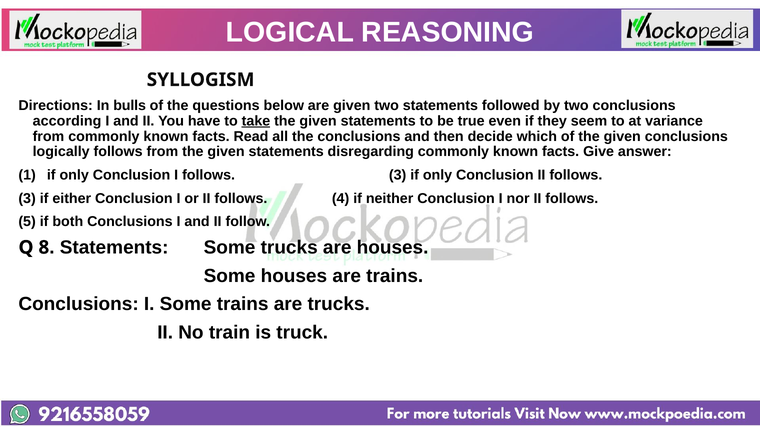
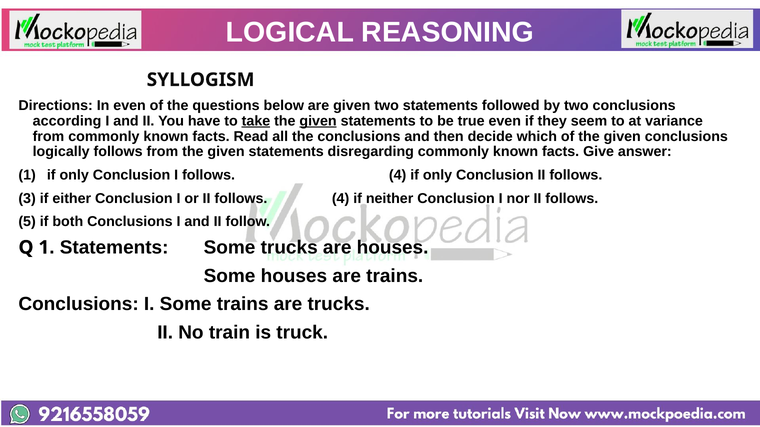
In bulls: bulls -> even (130, 106)
given underline: none -> present (318, 121)
I follows 3: 3 -> 4 (398, 175)
Q 8: 8 -> 1 (44, 248)
